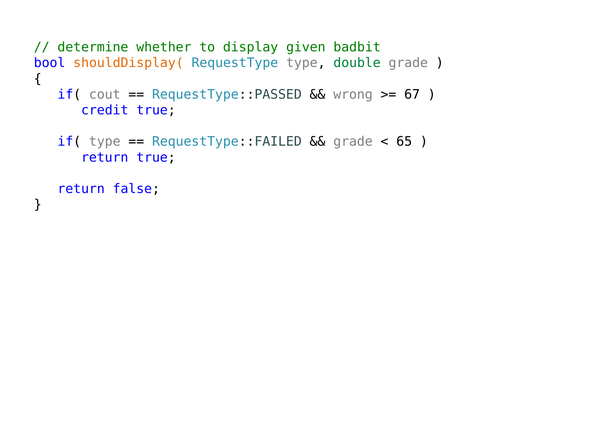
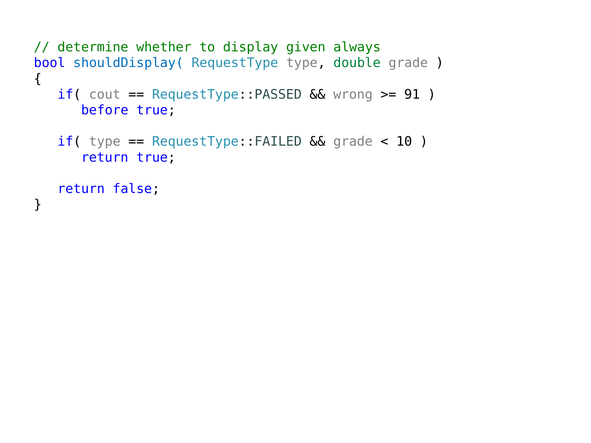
badbit: badbit -> always (357, 47)
shouldDisplay( colour: orange -> blue (128, 63)
67: 67 -> 91 (412, 94)
credit: credit -> before (105, 110)
65: 65 -> 10 (404, 142)
